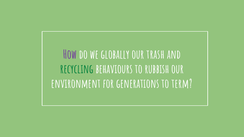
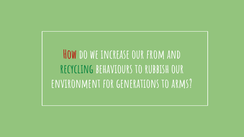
How colour: purple -> red (70, 55)
globally: globally -> increase (115, 55)
trash: trash -> from (156, 55)
term: term -> arms (182, 84)
